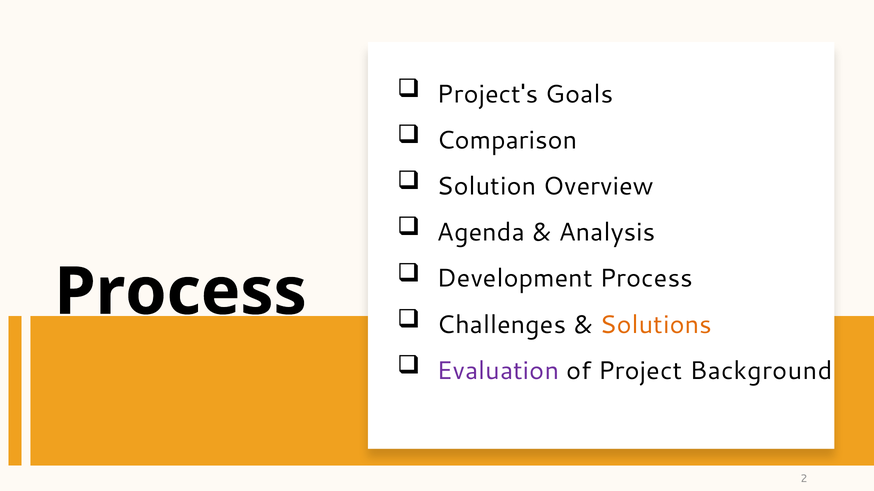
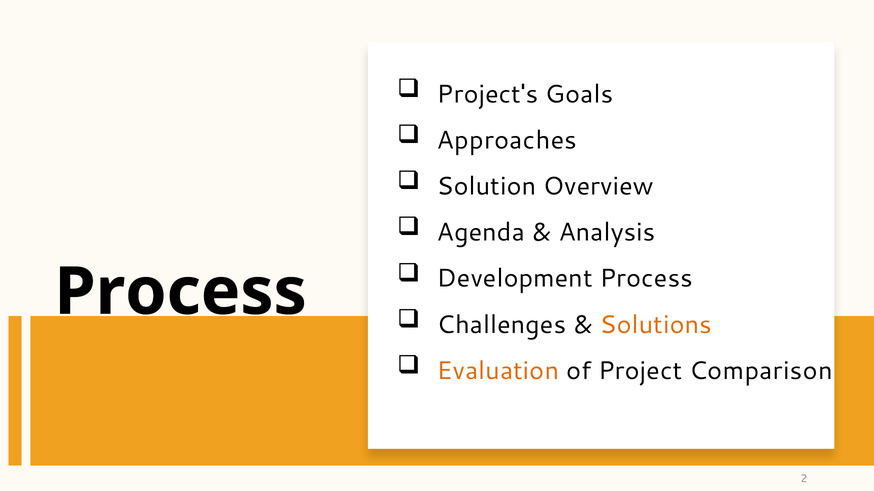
Comparison: Comparison -> Approaches (507, 141)
Evaluation colour: purple -> orange (498, 371)
Background: Background -> Comparison (761, 371)
